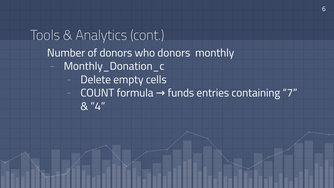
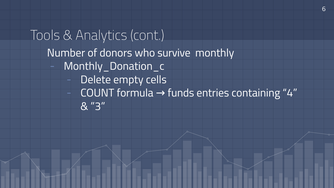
who donors: donors -> survive (174, 53)
7: 7 -> 4 (290, 93)
”4: ”4 -> ”3 (98, 106)
